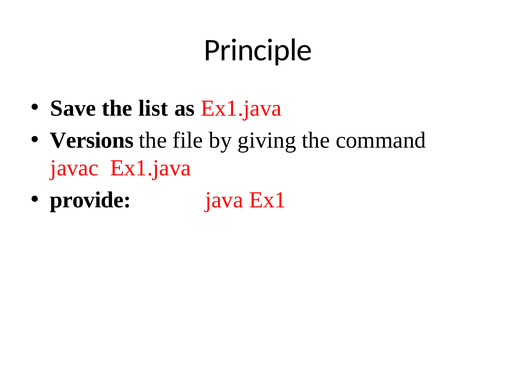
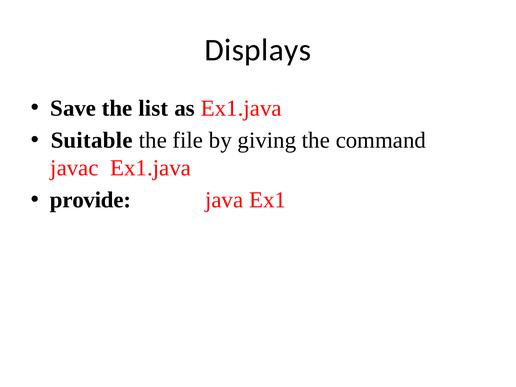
Principle: Principle -> Displays (258, 50)
Versions: Versions -> Suitable (92, 140)
